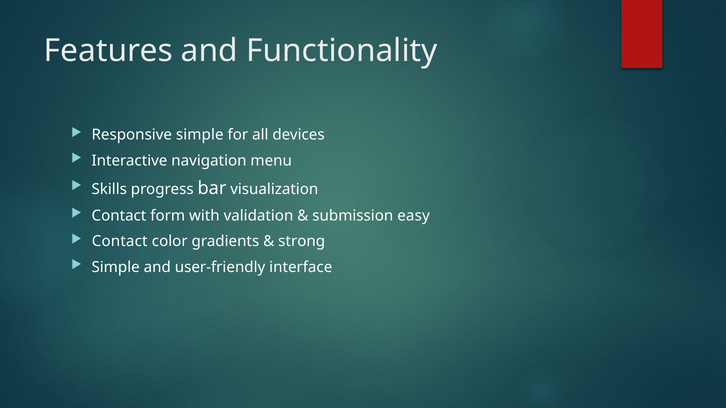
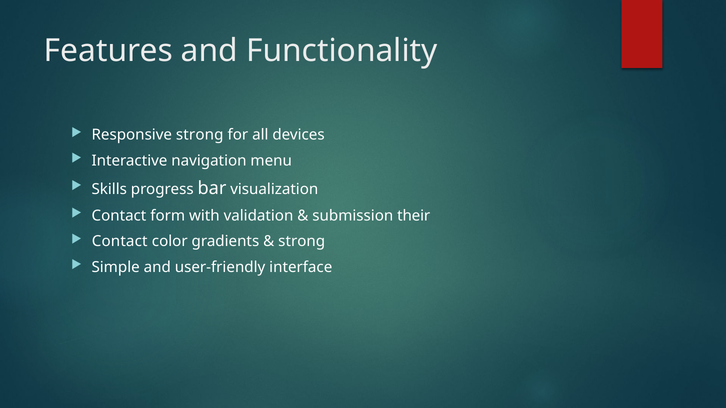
Responsive simple: simple -> strong (200, 135)
easy: easy -> their (414, 216)
